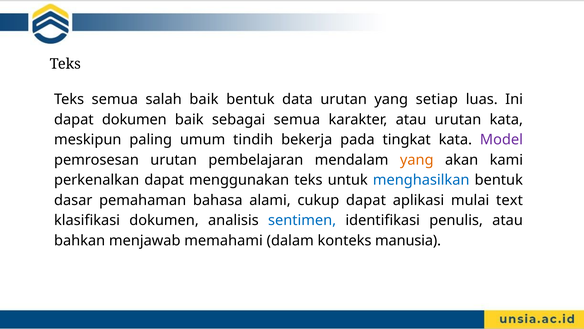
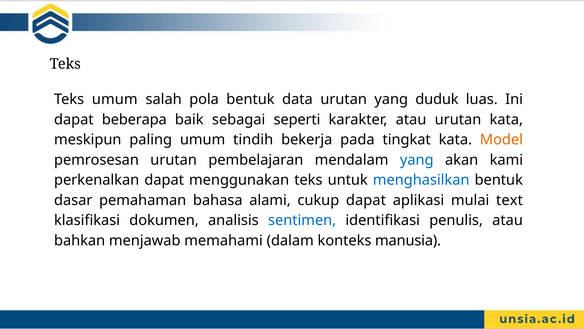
Teks semua: semua -> umum (115, 99)
salah baik: baik -> pola (204, 99)
setiap: setiap -> duduk (437, 99)
dapat dokumen: dokumen -> beberapa (134, 119)
sebagai semua: semua -> seperti (297, 119)
Model colour: purple -> orange (501, 139)
yang colour: orange -> blue (417, 160)
